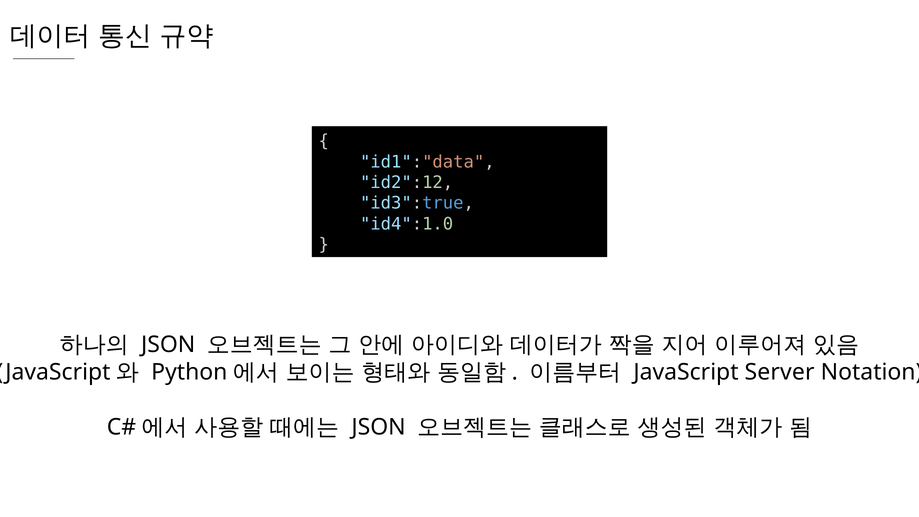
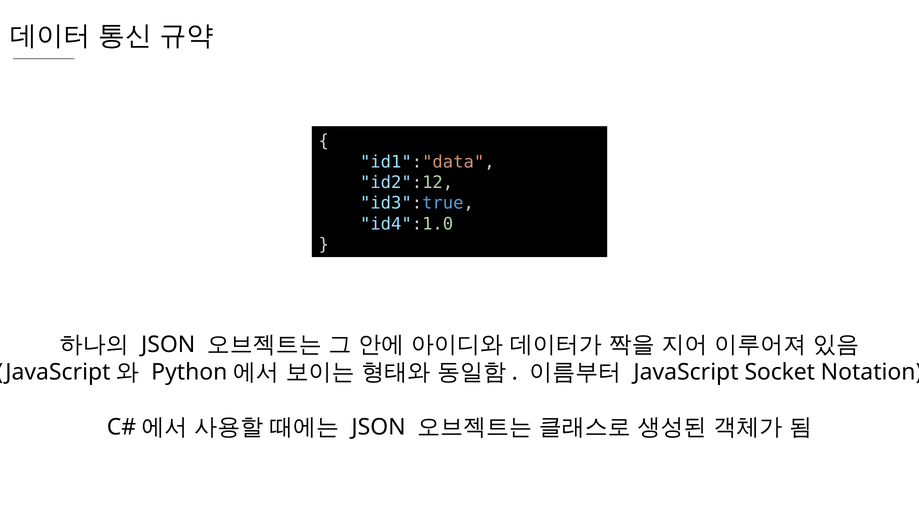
Server: Server -> Socket (780, 372)
